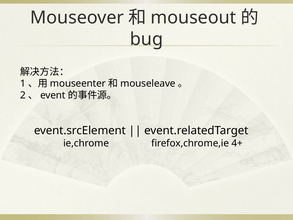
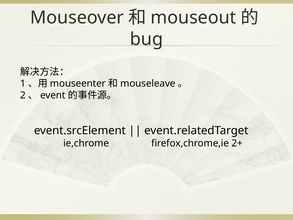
4+: 4+ -> 2+ (237, 143)
